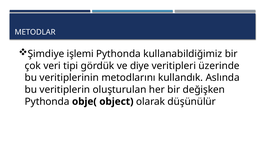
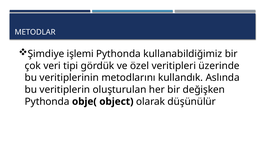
diye: diye -> özel (140, 66)
